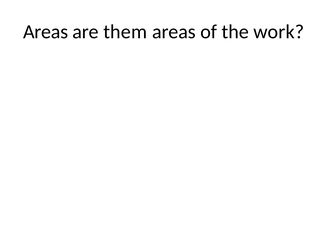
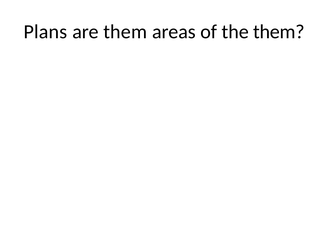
Areas: Areas -> Plans (45, 32)
the work: work -> them (279, 32)
